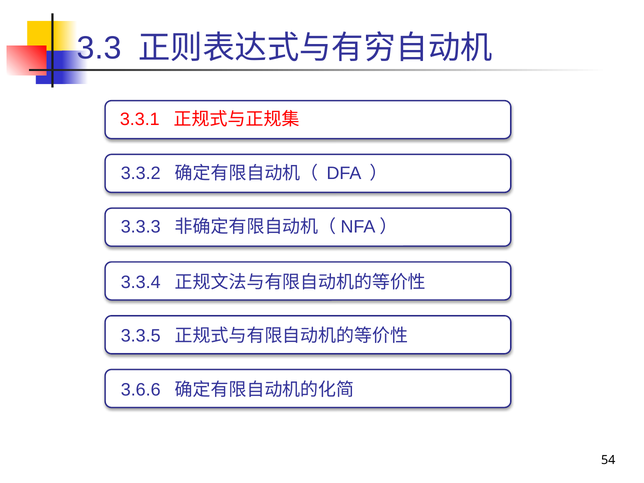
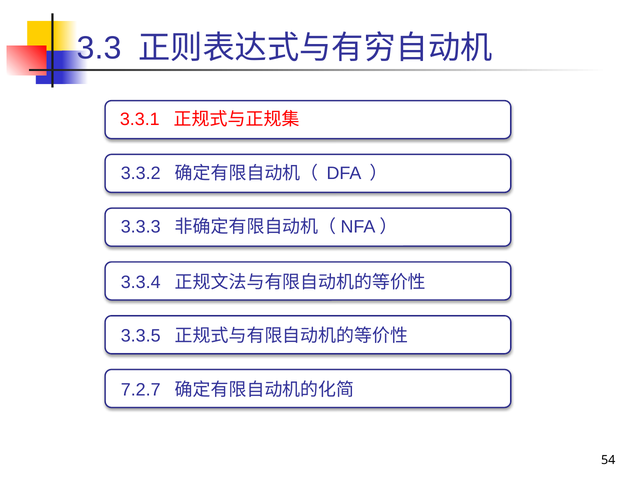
3.6.6: 3.6.6 -> 7.2.7 (141, 390)
